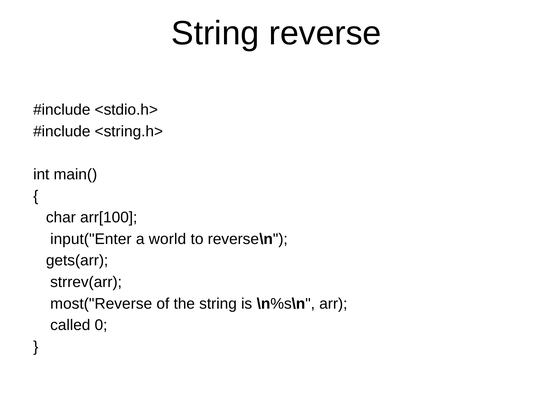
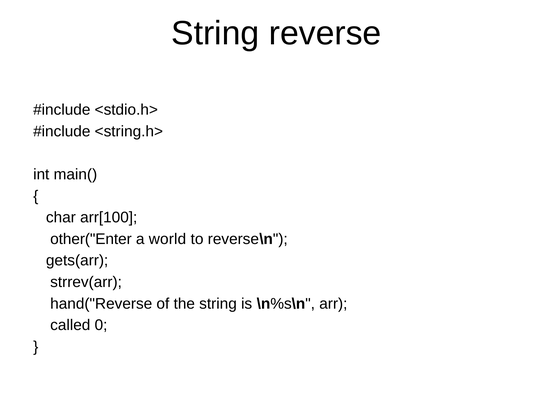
input("Enter: input("Enter -> other("Enter (91, 239)
most("Reverse: most("Reverse -> hand("Reverse (101, 303)
